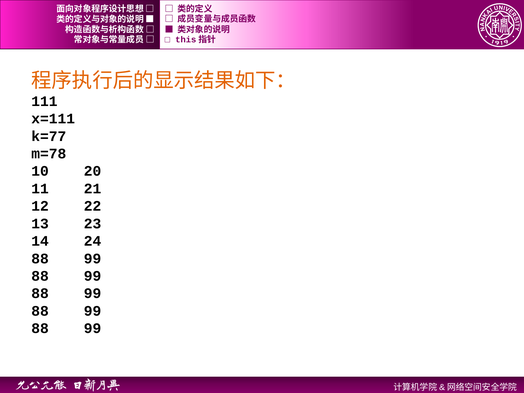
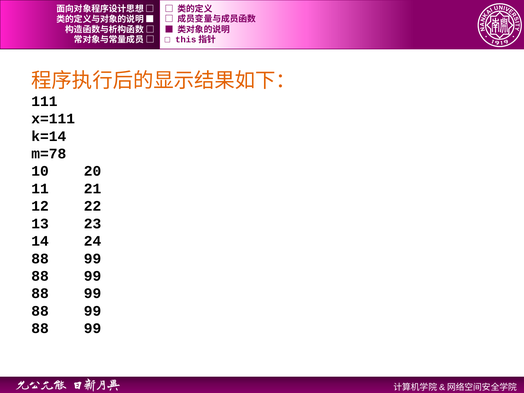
k=77: k=77 -> k=14 (49, 136)
